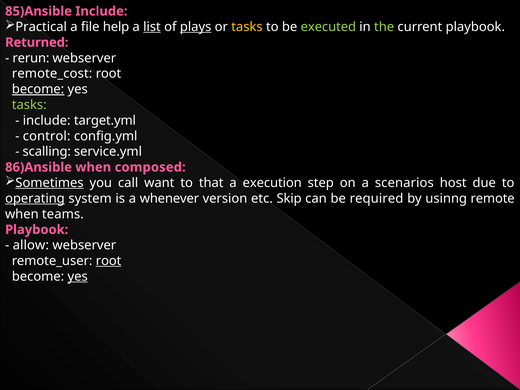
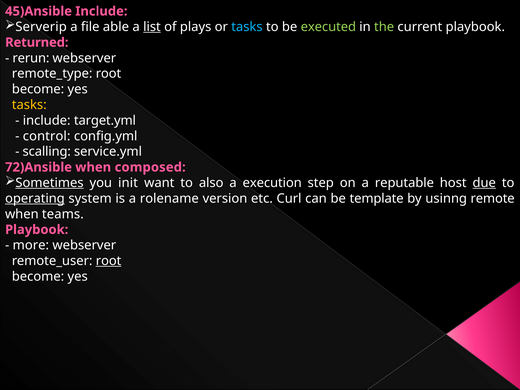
85)Ansible: 85)Ansible -> 45)Ansible (39, 11)
Practical: Practical -> Serverip (41, 27)
help: help -> able (116, 27)
plays underline: present -> none (196, 27)
tasks colour: yellow -> light blue (247, 27)
remote_cost: remote_cost -> remote_type (52, 74)
become underline: present -> none (38, 89)
tasks colour: light green -> yellow (29, 105)
86)Ansible: 86)Ansible -> 72)Ansible (39, 167)
call: call -> init (128, 183)
that: that -> also (211, 183)
scenarios: scenarios -> reputable (404, 183)
due underline: none -> present (484, 183)
whenever: whenever -> rolename (169, 198)
Skip: Skip -> Curl (289, 198)
required: required -> template (377, 198)
allow: allow -> more (31, 245)
yes underline: present -> none (78, 276)
